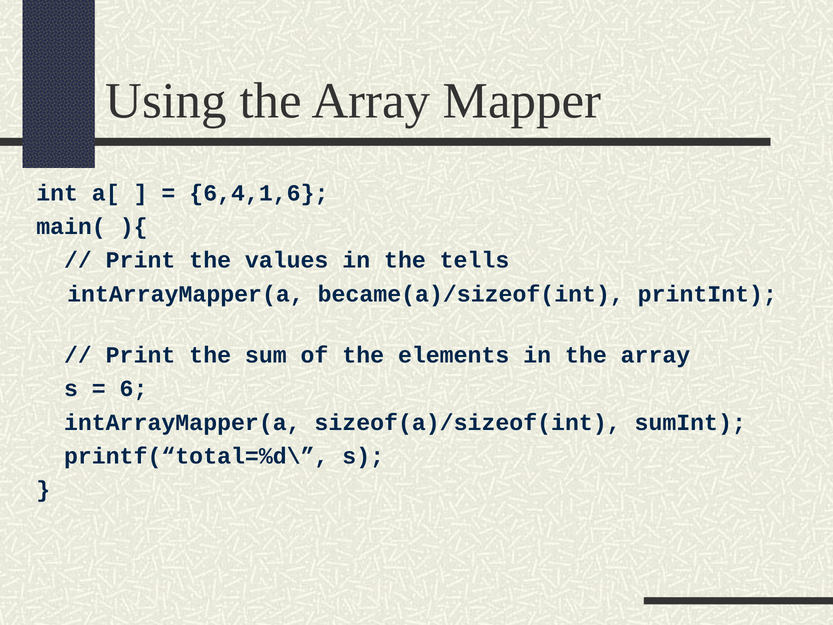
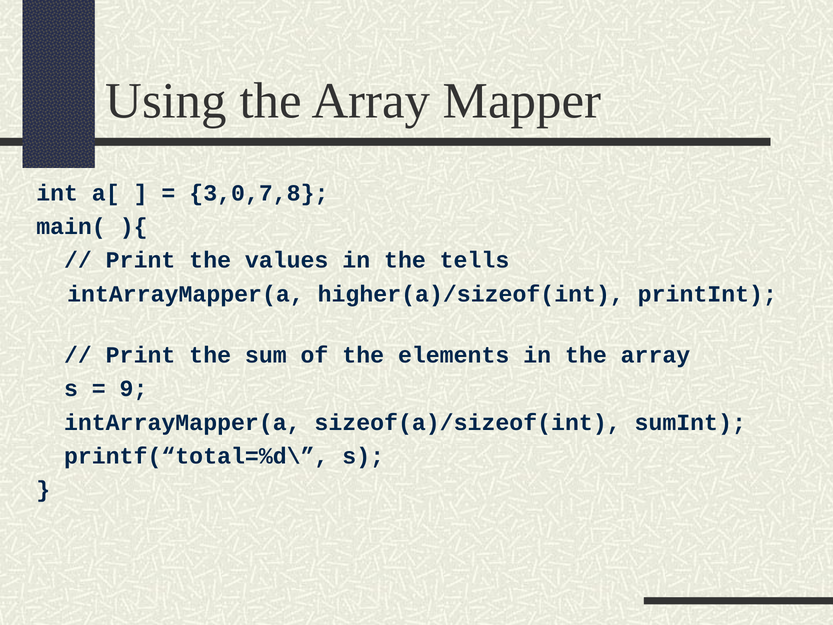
6,4,1,6: 6,4,1,6 -> 3,0,7,8 (259, 193)
became(a)/sizeof(int: became(a)/sizeof(int -> higher(a)/sizeof(int (471, 294)
6: 6 -> 9 (134, 389)
